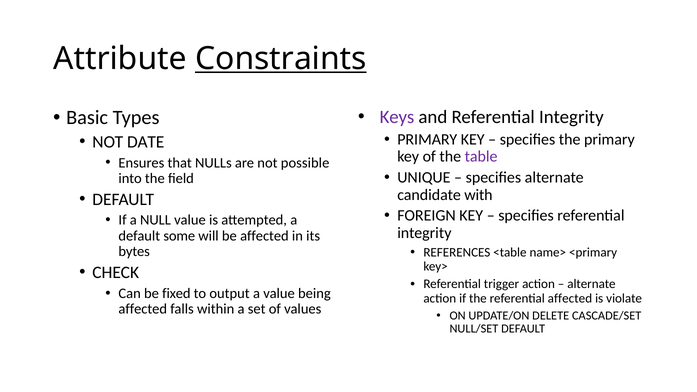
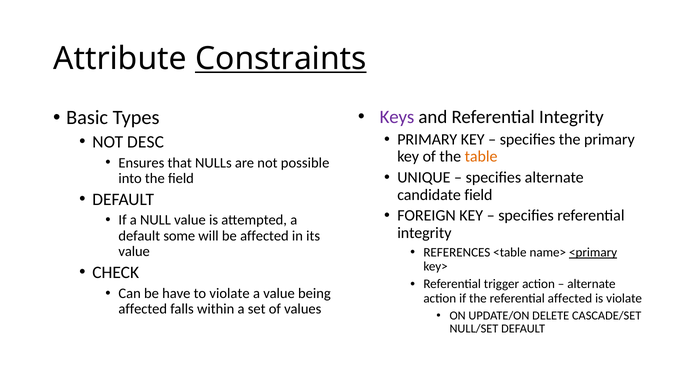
DATE: DATE -> DESC (146, 142)
table colour: purple -> orange (481, 157)
candidate with: with -> field (478, 195)
<primary underline: none -> present (593, 252)
bytes: bytes -> value (134, 252)
fixed: fixed -> have (176, 293)
to output: output -> violate (230, 293)
